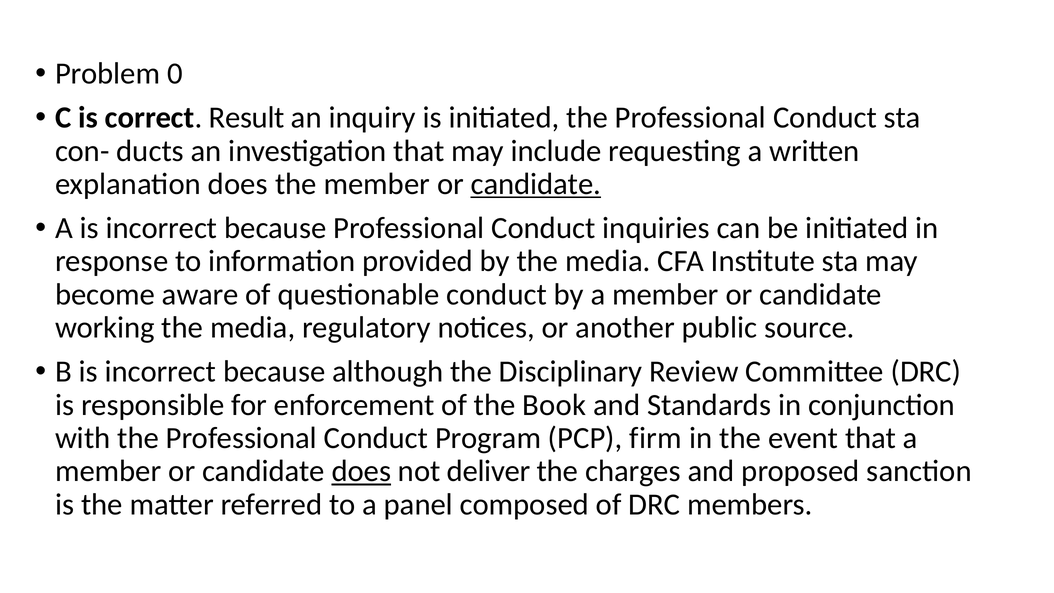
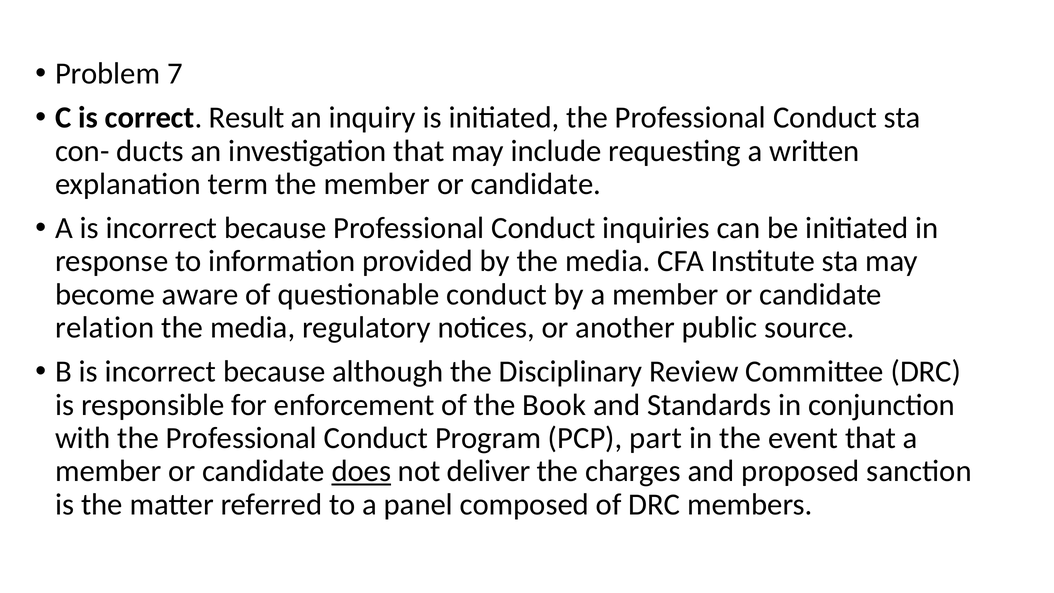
0: 0 -> 7 (175, 74)
explanation does: does -> term (238, 184)
candidate underline: present -> none (536, 184)
working: working -> relation (105, 328)
firm: firm -> part (656, 438)
